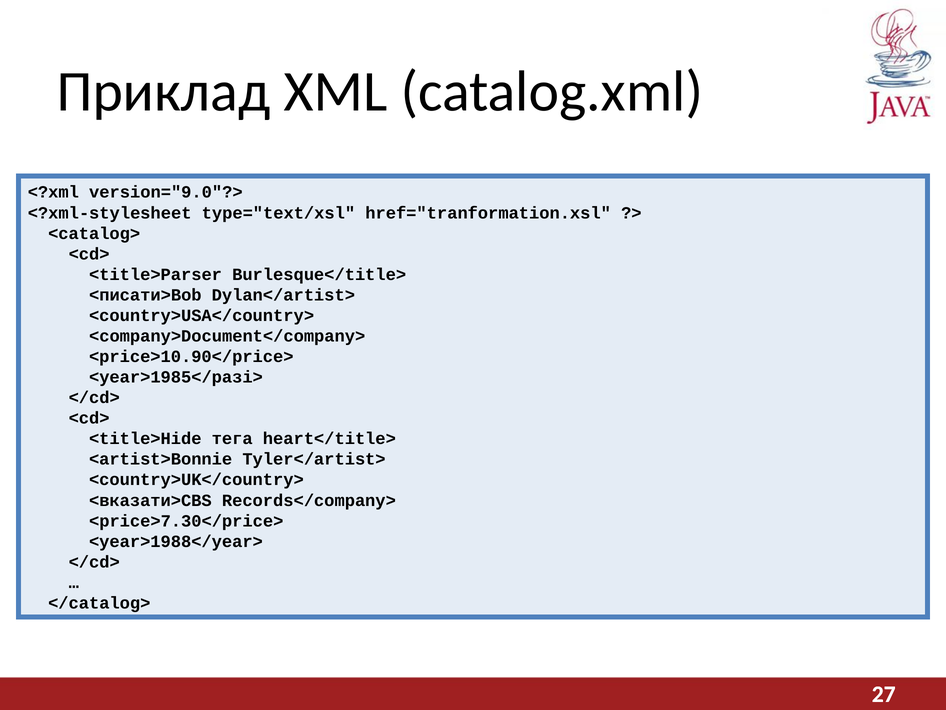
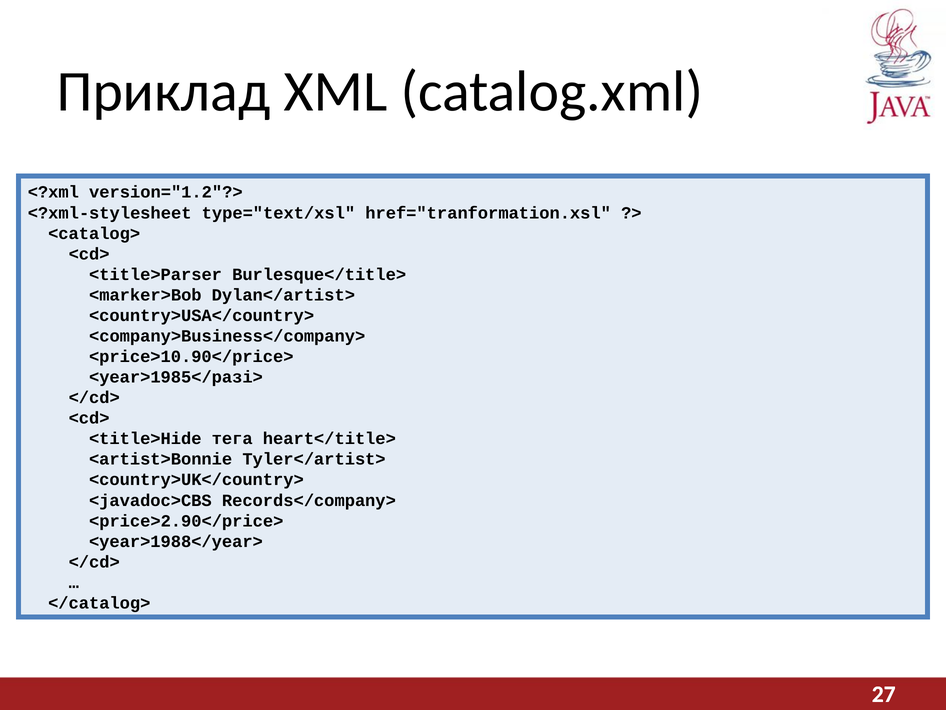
version="9.0"?>: version="9.0"?> -> version="1.2"?> (166, 192)
<писати>Bob: <писати>Bob -> <marker>Bob (145, 295)
<company>Document</company>: <company>Document</company> -> <company>Business</company> (227, 336)
<вказати>CBS: <вказати>CBS -> <javadoc>CBS (150, 500)
<price>7.30</price>: <price>7.30</price> -> <price>2.90</price> (186, 521)
